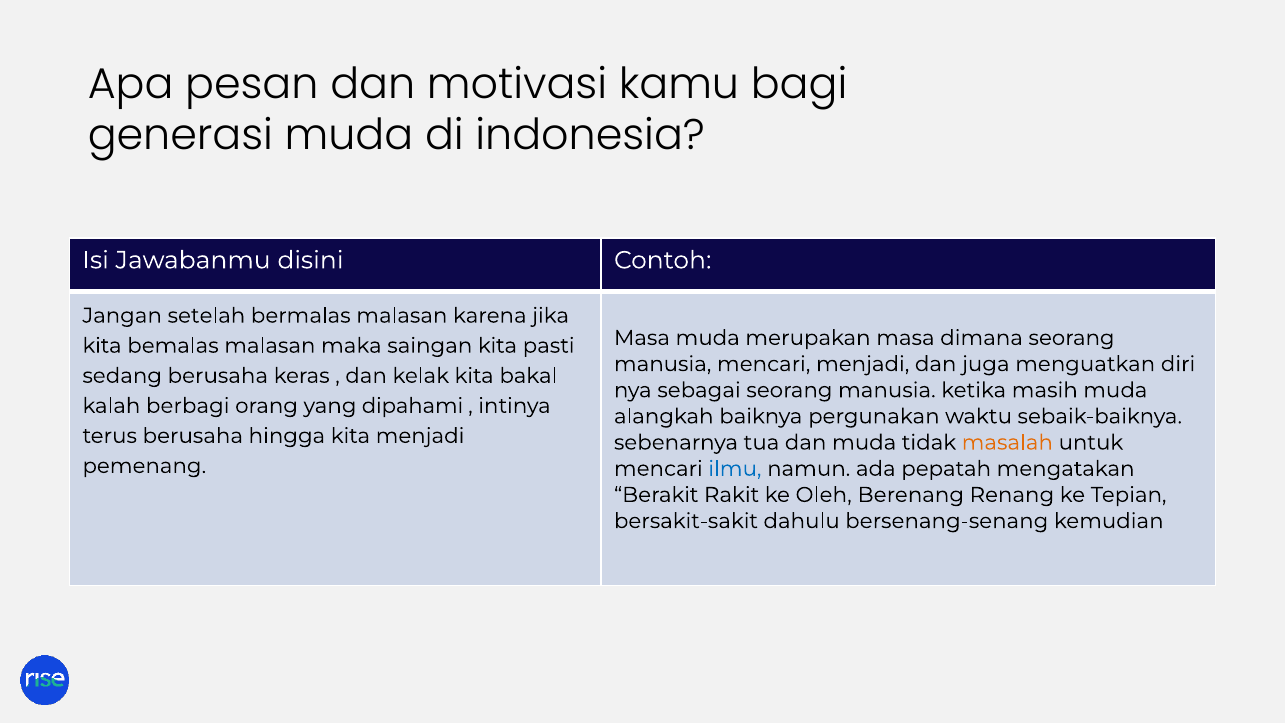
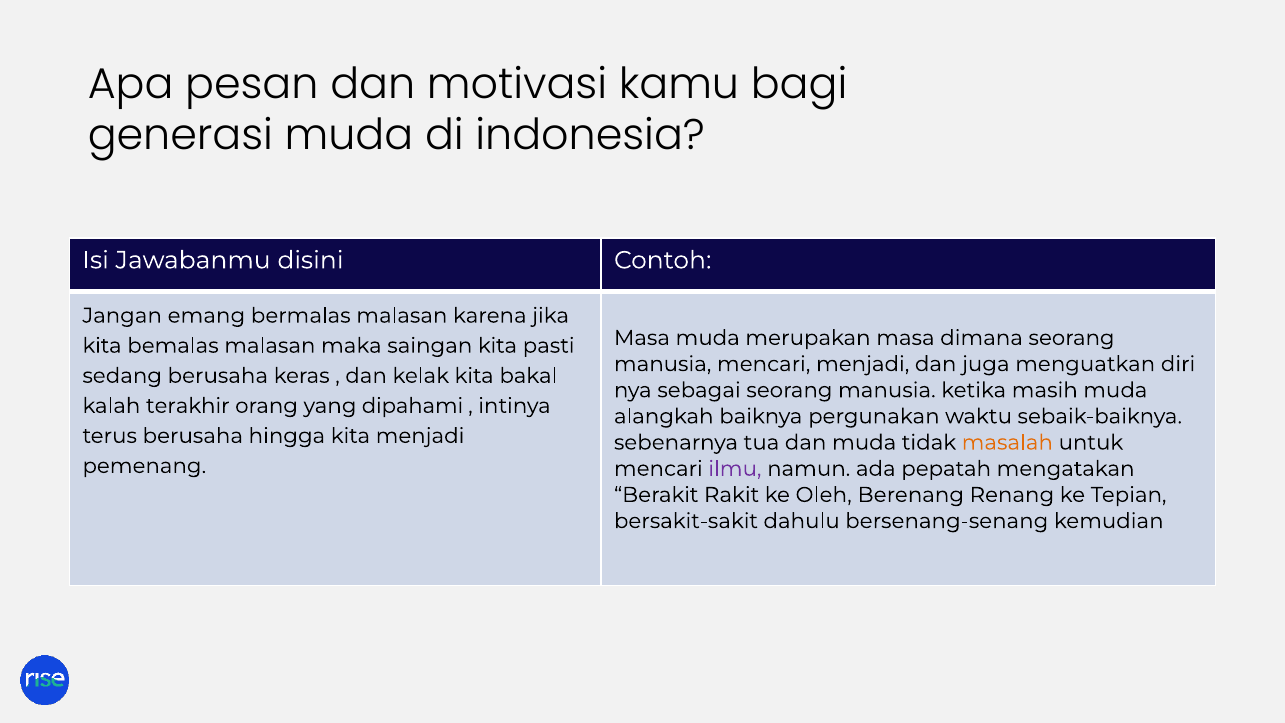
setelah: setelah -> emang (206, 316)
berbagi: berbagi -> terakhir (188, 406)
ilmu colour: blue -> purple (735, 469)
